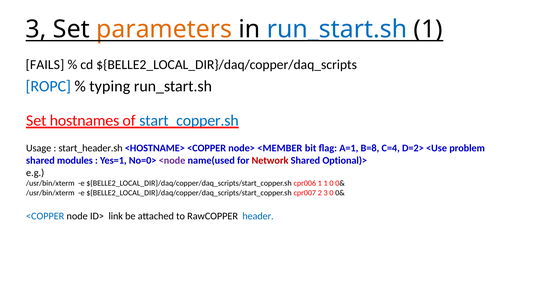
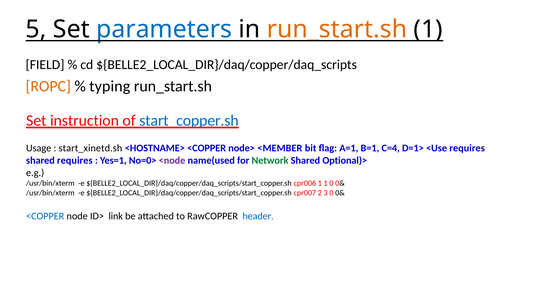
3: 3 -> 5 (36, 29)
parameters colour: orange -> blue (164, 29)
run_start.sh colour: blue -> orange (337, 29)
FAILS: FAILS -> FIELD (45, 65)
ROPC colour: blue -> orange (48, 86)
hostnames: hostnames -> instruction (84, 121)
start_header.sh: start_header.sh -> start_xinetd.sh (90, 148)
B=8: B=8 -> B=1 (370, 148)
D=2>: D=2> -> D=1> (413, 148)
<Use problem: problem -> requires (467, 148)
shared modules: modules -> requires (75, 160)
Network colour: red -> green (270, 160)
